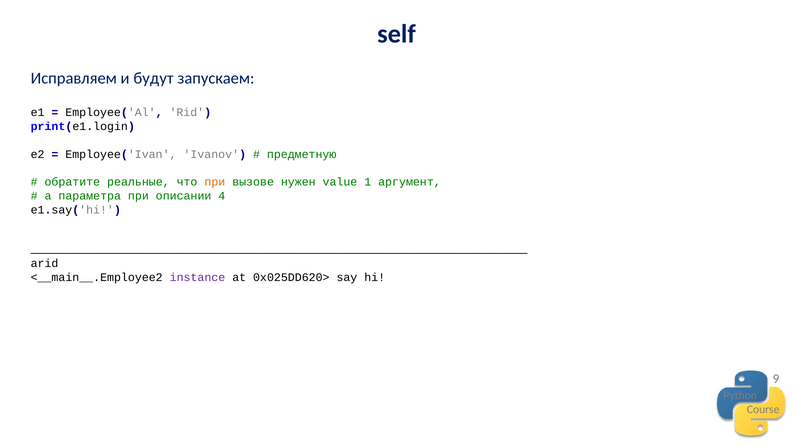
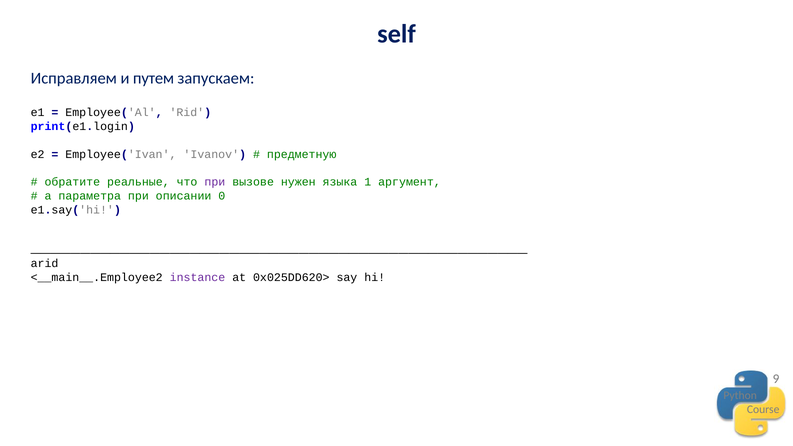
будут: будут -> путем (154, 78)
при colour: orange -> purple (215, 182)
value: value -> языка (340, 182)
4: 4 -> 0 (222, 196)
